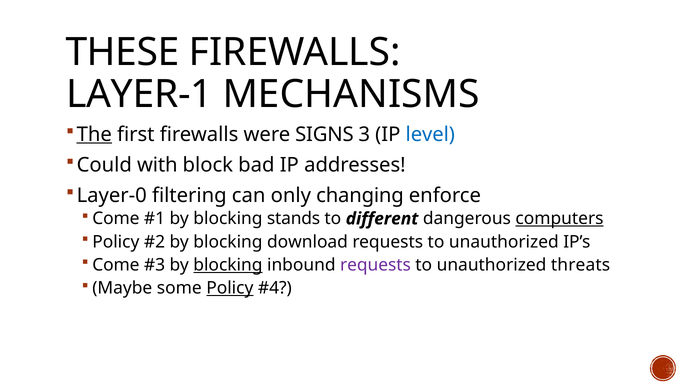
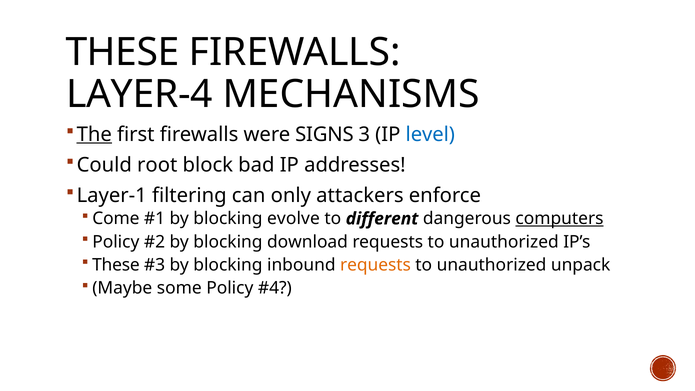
LAYER-1: LAYER-1 -> LAYER-4 (139, 94)
with: with -> root (157, 165)
Layer-0: Layer-0 -> Layer-1 (112, 195)
changing: changing -> attackers (360, 195)
stands: stands -> evolve (293, 219)
Come: Come -> These (116, 265)
blocking underline: present -> none (228, 265)
requests colour: purple -> orange (375, 265)
threats: threats -> unpack (581, 265)
Policy underline: present -> none (230, 288)
